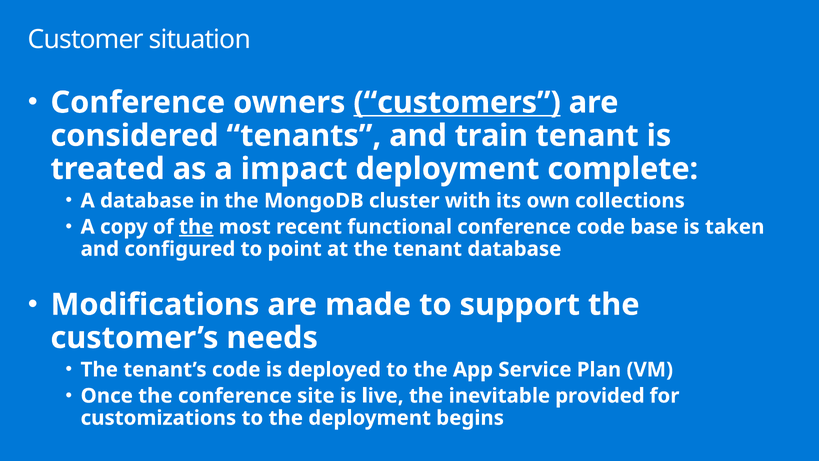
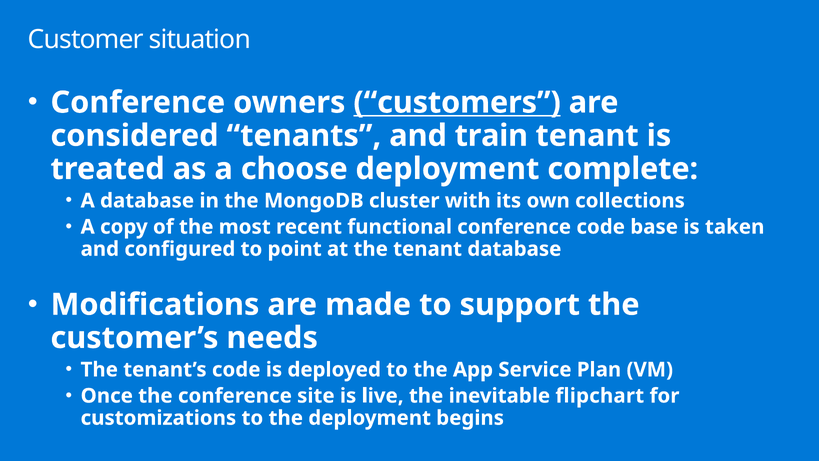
impact: impact -> choose (294, 169)
the underline: present -> none (196, 227)
provided: provided -> flipchart (600, 396)
